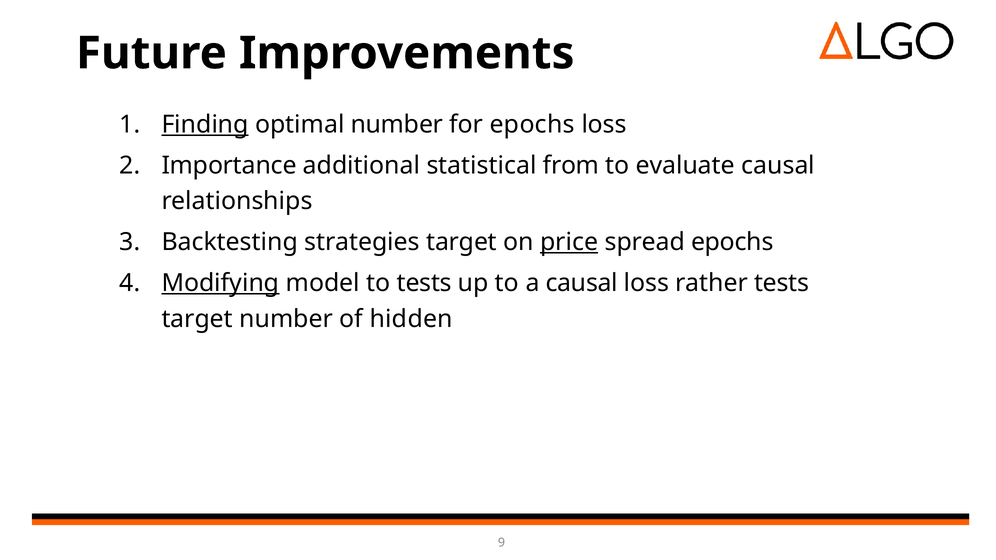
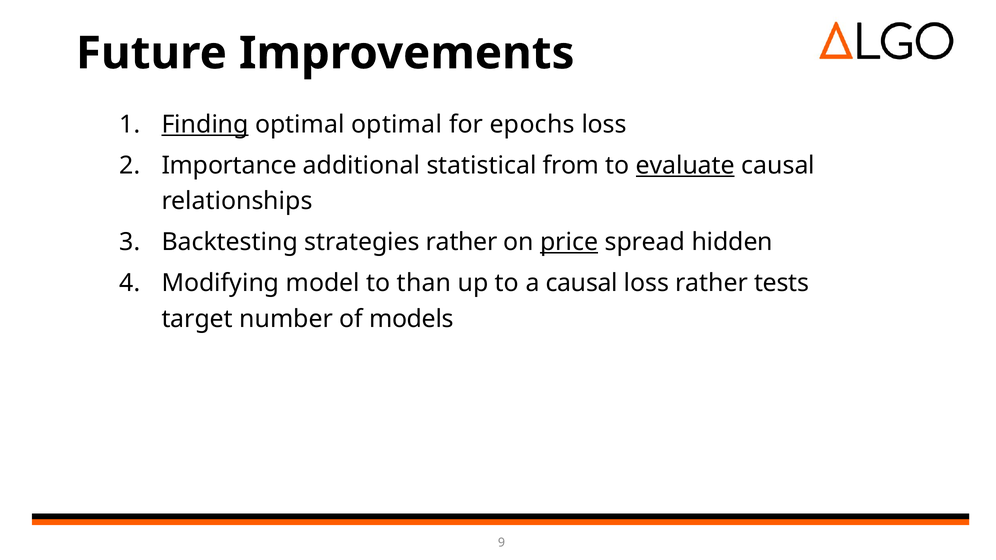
optimal number: number -> optimal (397, 124)
evaluate underline: none -> present (685, 165)
strategies target: target -> rather (462, 242)
spread epochs: epochs -> hidden (732, 242)
Modifying underline: present -> none (220, 283)
to tests: tests -> than (424, 283)
hidden: hidden -> models (411, 319)
